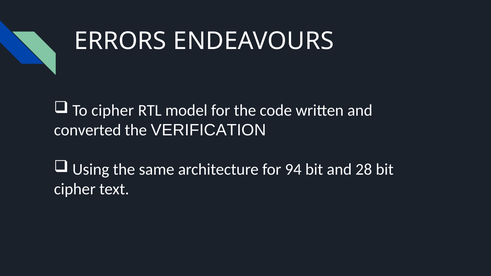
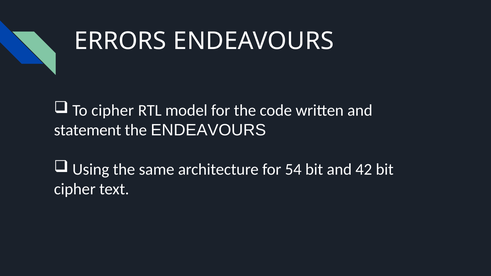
converted: converted -> statement (88, 130)
the VERIFICATION: VERIFICATION -> ENDEAVOURS (208, 130)
94: 94 -> 54 (293, 169)
28: 28 -> 42 (364, 169)
